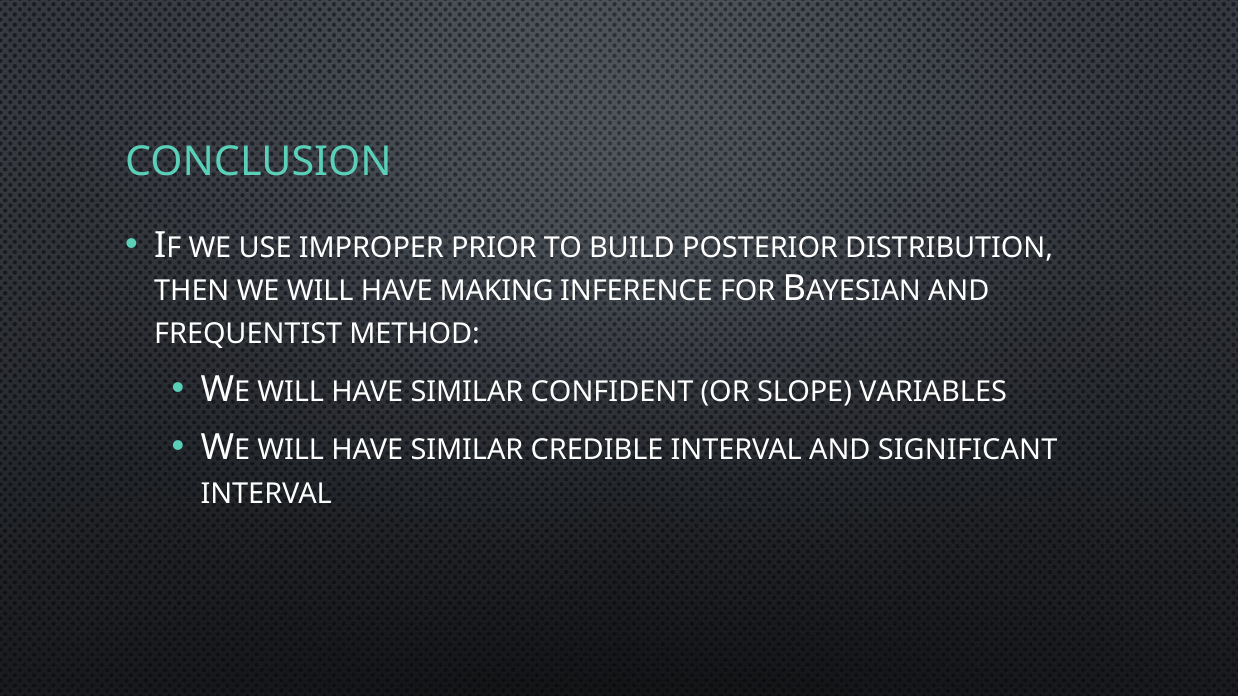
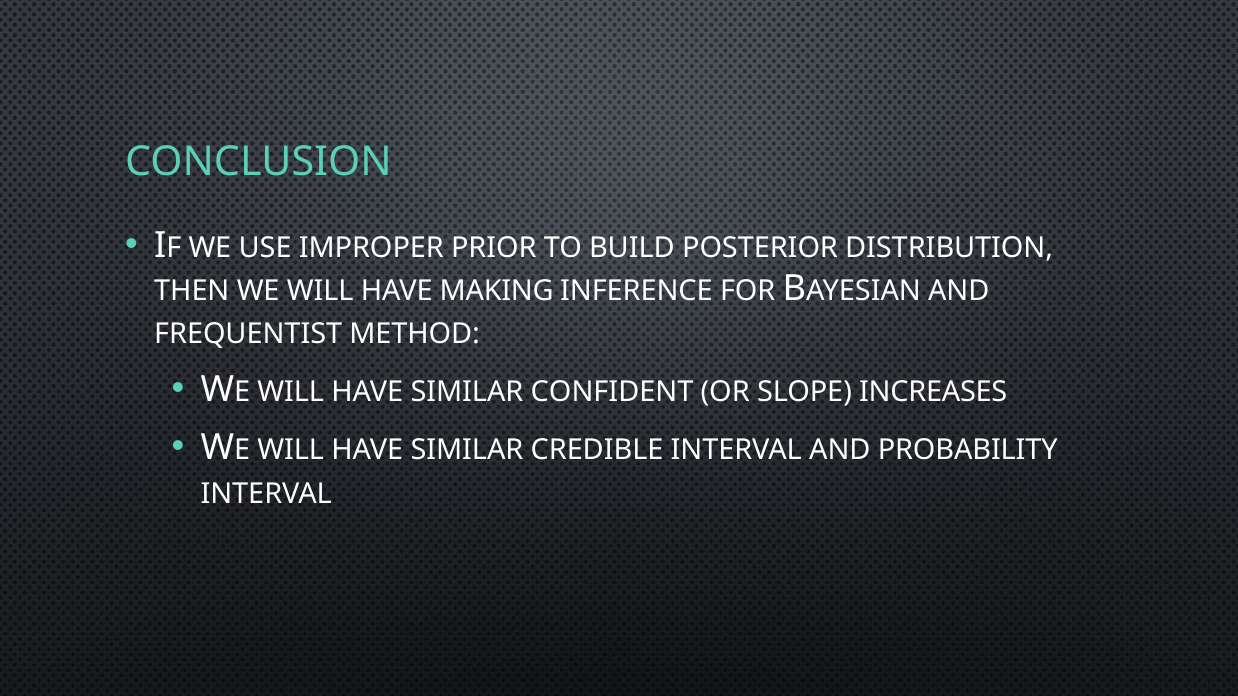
VARIABLES: VARIABLES -> INCREASES (933, 392)
SIGNIFICANT: SIGNIFICANT -> PROBABILITY (968, 451)
